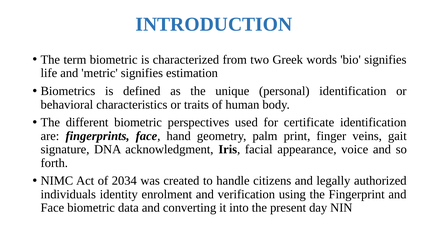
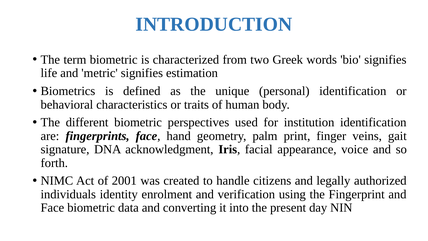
certificate: certificate -> institution (309, 122)
2034: 2034 -> 2001 (124, 181)
